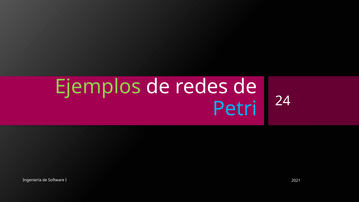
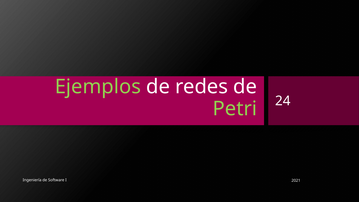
Petri colour: light blue -> light green (235, 109)
